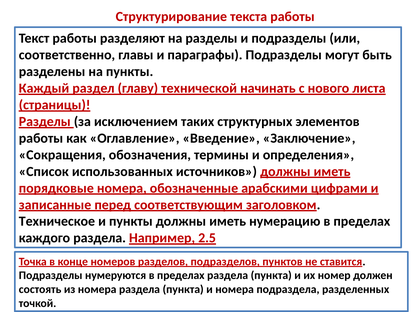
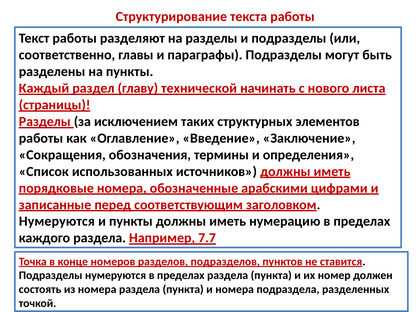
Техническое: Техническое -> Нумеруются (57, 221)
2.5: 2.5 -> 7.7 (207, 238)
